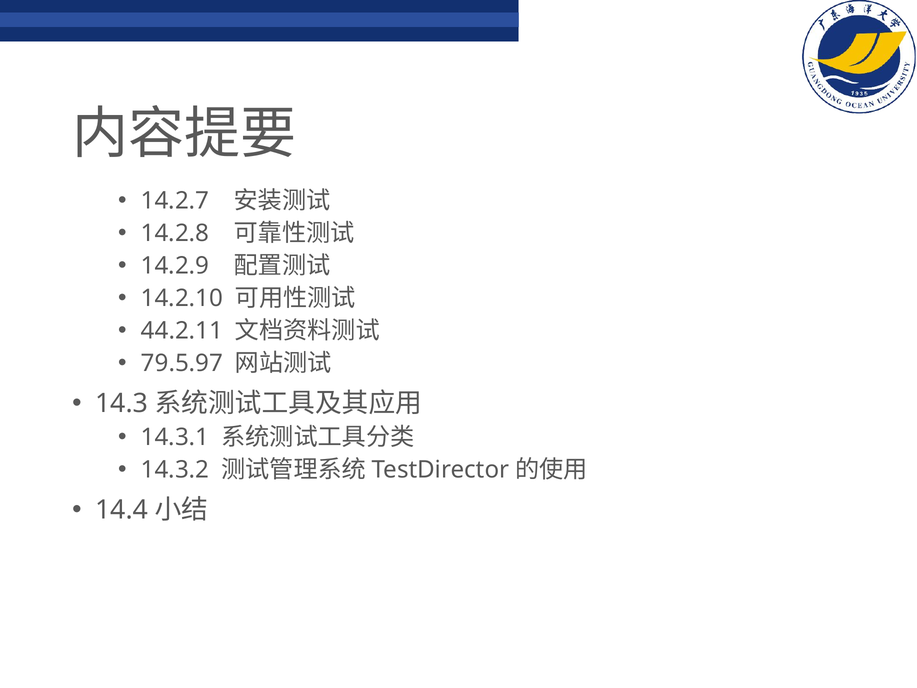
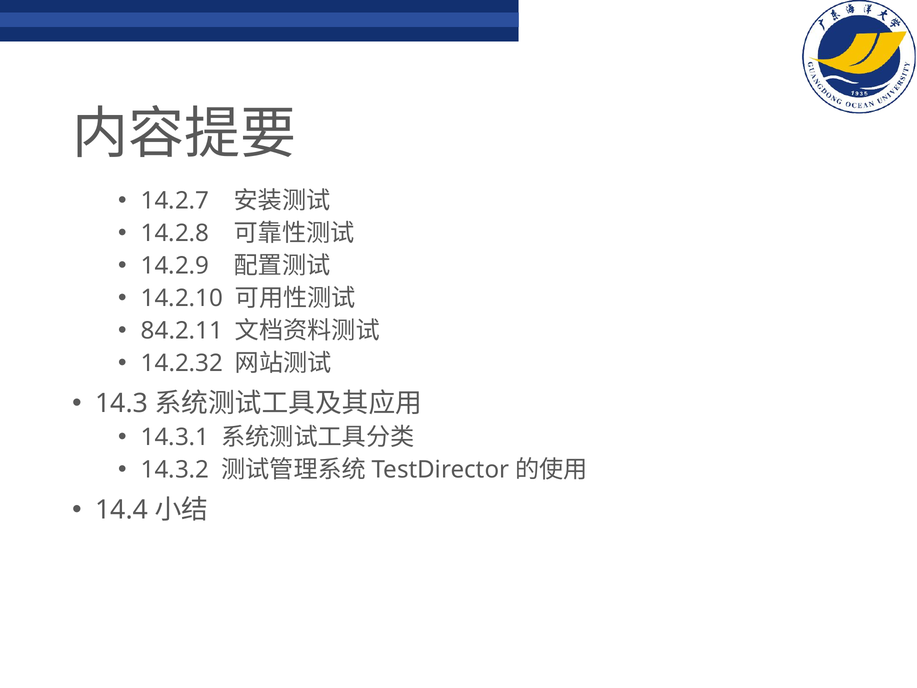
44.2.11: 44.2.11 -> 84.2.11 (182, 331)
79.5.97: 79.5.97 -> 14.2.32 (182, 363)
